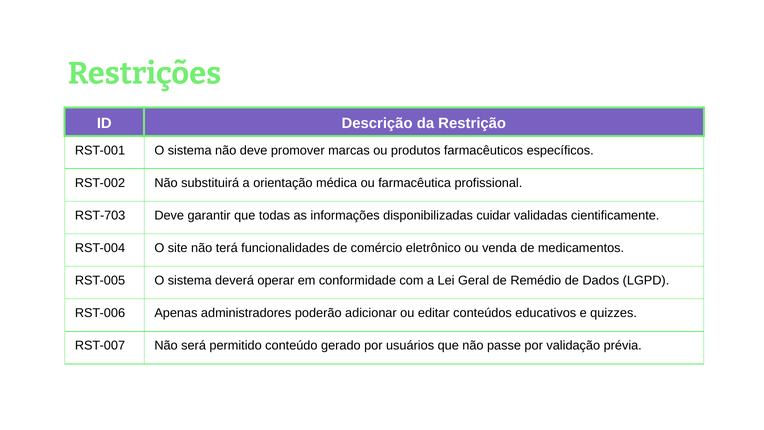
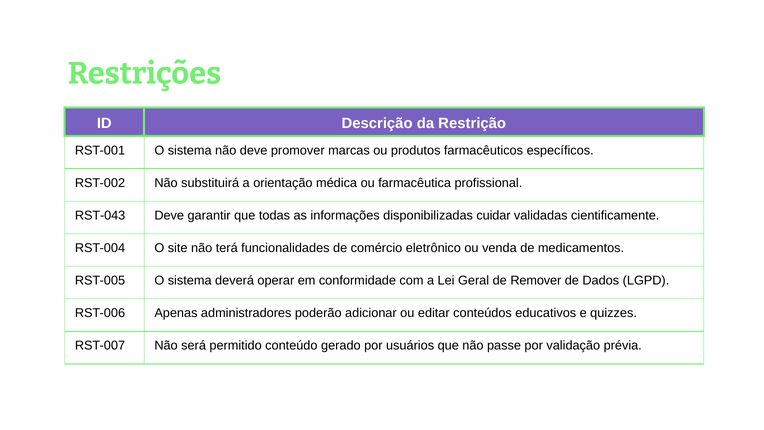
RST-703: RST-703 -> RST-043 (100, 215)
Remédio: Remédio -> Remover (536, 280)
